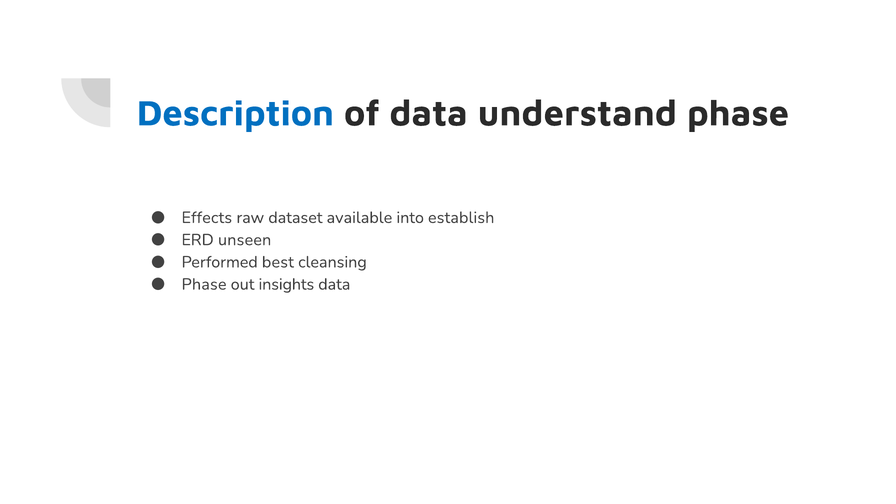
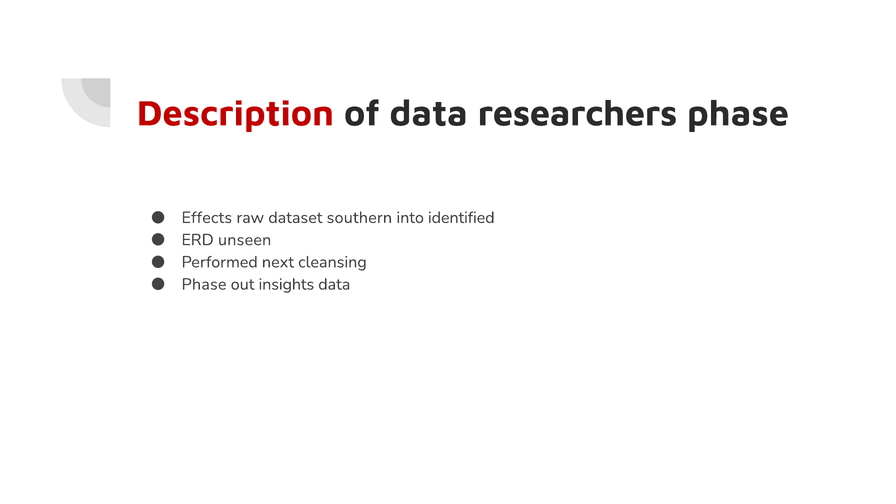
Description colour: blue -> red (235, 113)
understand: understand -> researchers (577, 113)
available: available -> southern (359, 218)
establish: establish -> identified (461, 218)
best: best -> next (278, 262)
